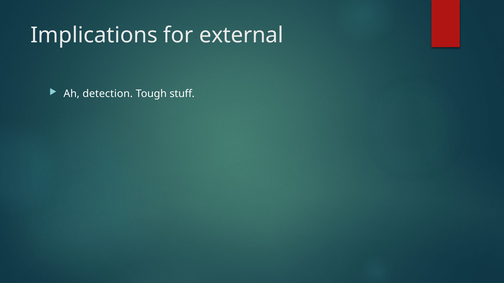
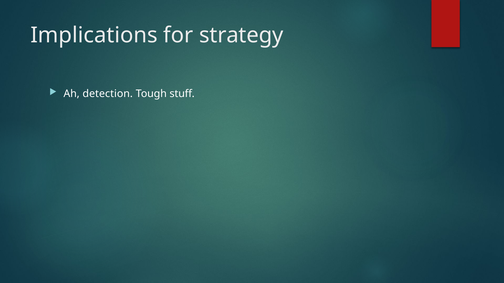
external: external -> strategy (241, 35)
